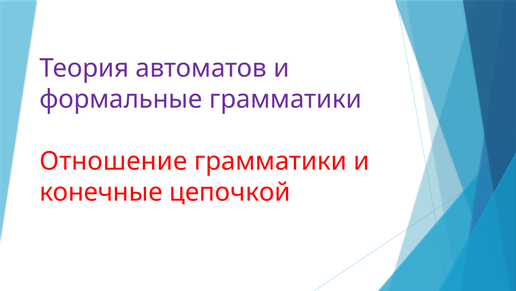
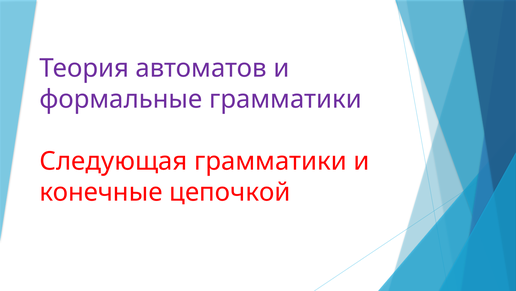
Отношение: Отношение -> Следующая (114, 161)
